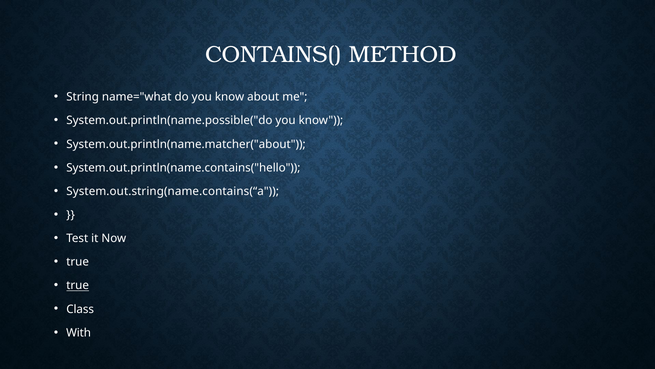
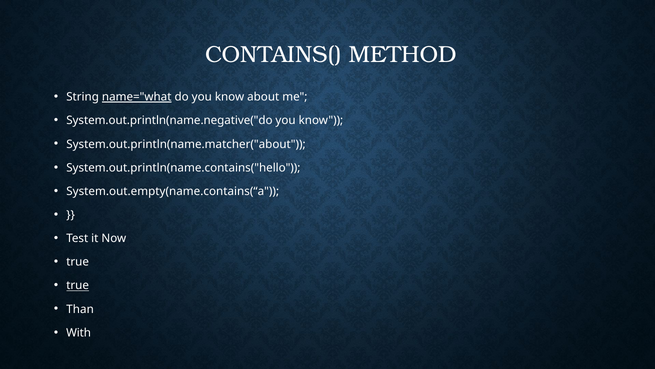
name="what underline: none -> present (137, 97)
System.out.println(name.possible("do: System.out.println(name.possible("do -> System.out.println(name.negative("do (169, 120)
System.out.string(name.contains(“a: System.out.string(name.contains(“a -> System.out.empty(name.contains(“a (173, 191)
Class: Class -> Than (80, 309)
